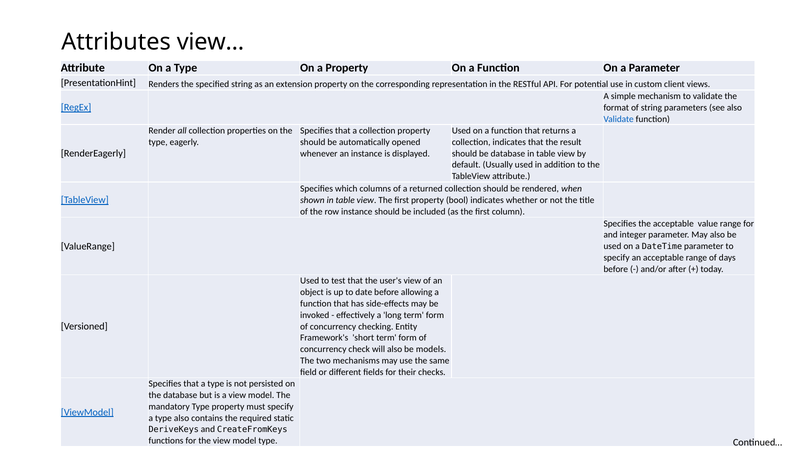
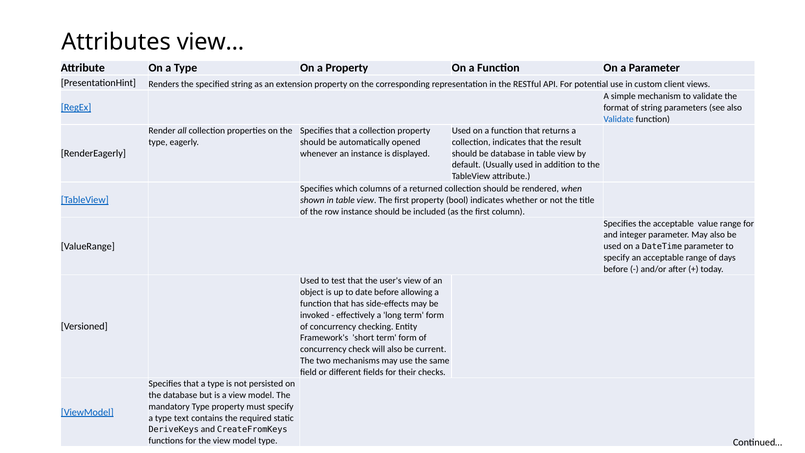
models: models -> current (431, 349)
type also: also -> text (182, 418)
